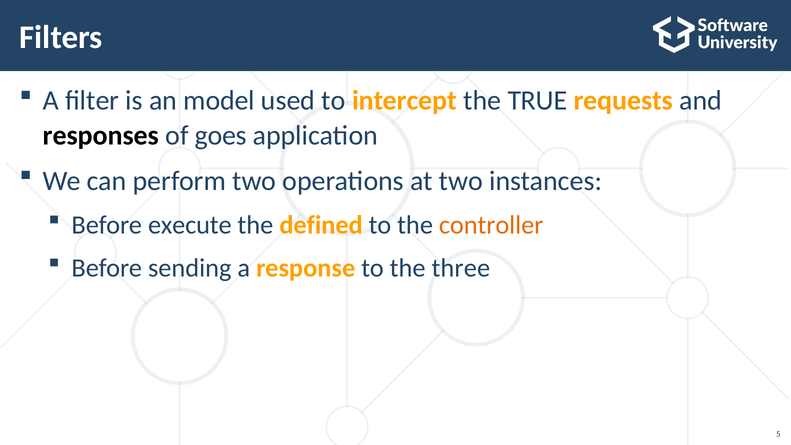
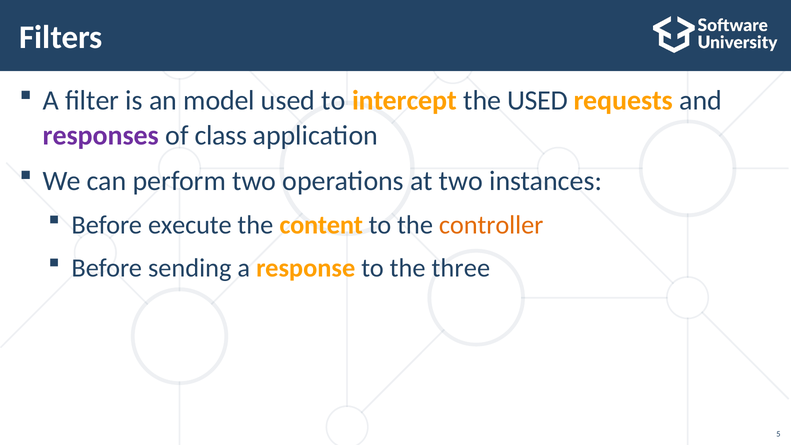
the TRUE: TRUE -> USED (537, 100)
responses colour: black -> purple (101, 136)
goes: goes -> class (221, 136)
defined: defined -> content (321, 225)
